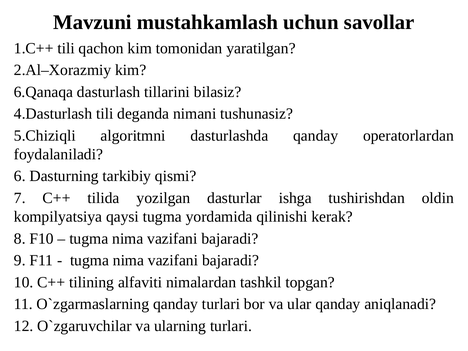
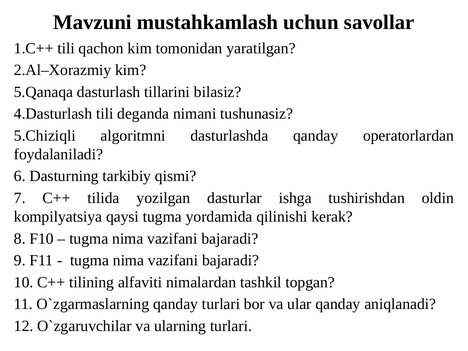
6.Qanaqa: 6.Qanaqa -> 5.Qanaqa (43, 92)
